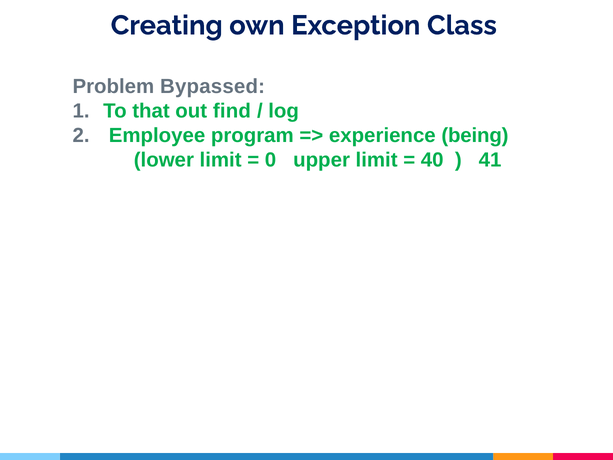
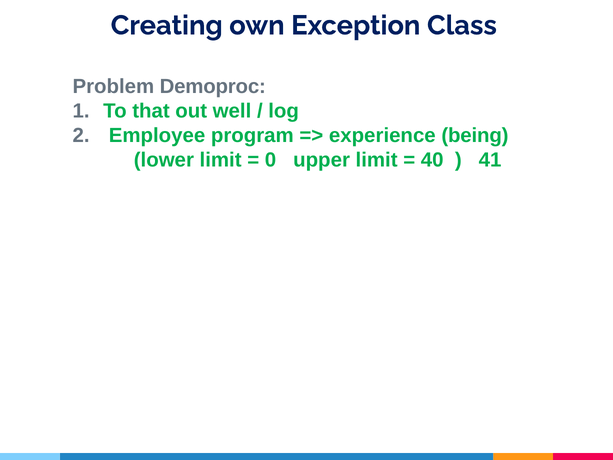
Bypassed: Bypassed -> Demoproc (213, 86)
find: find -> well (232, 111)
